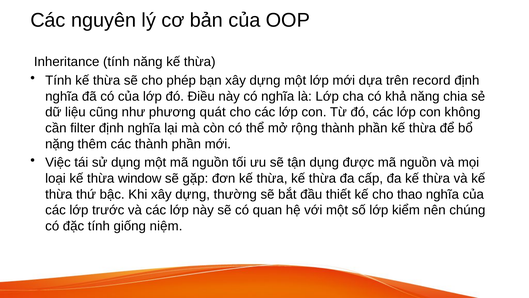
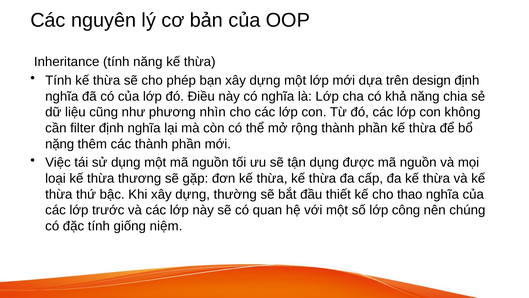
record: record -> design (432, 80)
quát: quát -> nhìn (213, 112)
window: window -> thương (140, 178)
kiểm: kiểm -> công (406, 210)
